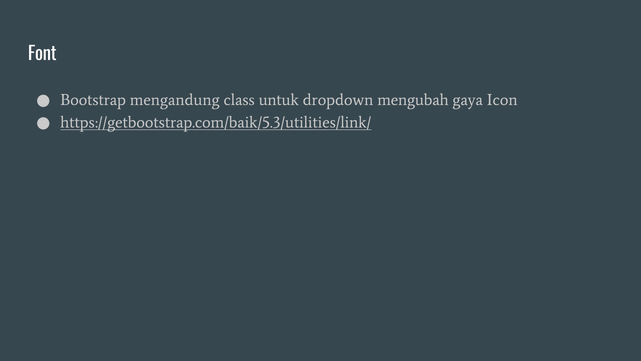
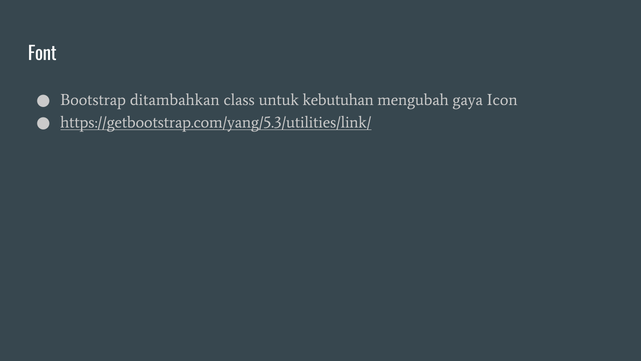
mengandung: mengandung -> ditambahkan (175, 100)
dropdown: dropdown -> kebutuhan (338, 100)
https://getbootstrap.com/baik/5.3/utilities/link/: https://getbootstrap.com/baik/5.3/utilities/link/ -> https://getbootstrap.com/yang/5.3/utilities/link/ (216, 122)
